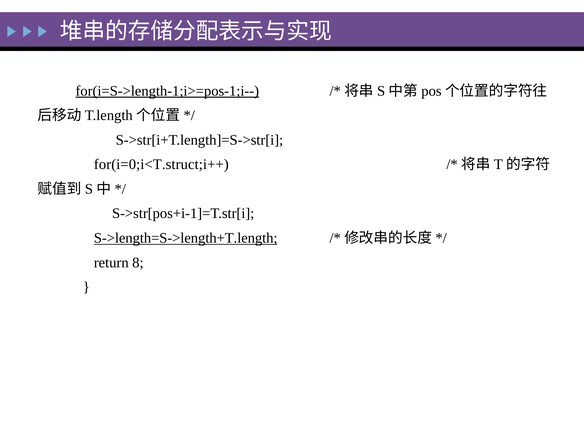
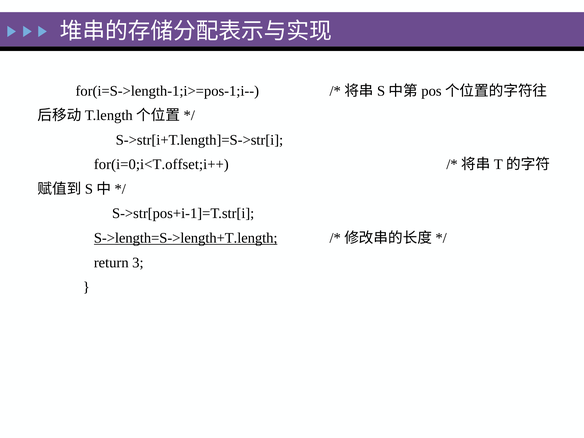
for(i=S->length-1;i>=pos-1;i-- underline: present -> none (167, 91)
for(i=0;i<T.struct;i++: for(i=0;i<T.struct;i++ -> for(i=0;i<T.offset;i++ (161, 164)
8: 8 -> 3 (138, 263)
